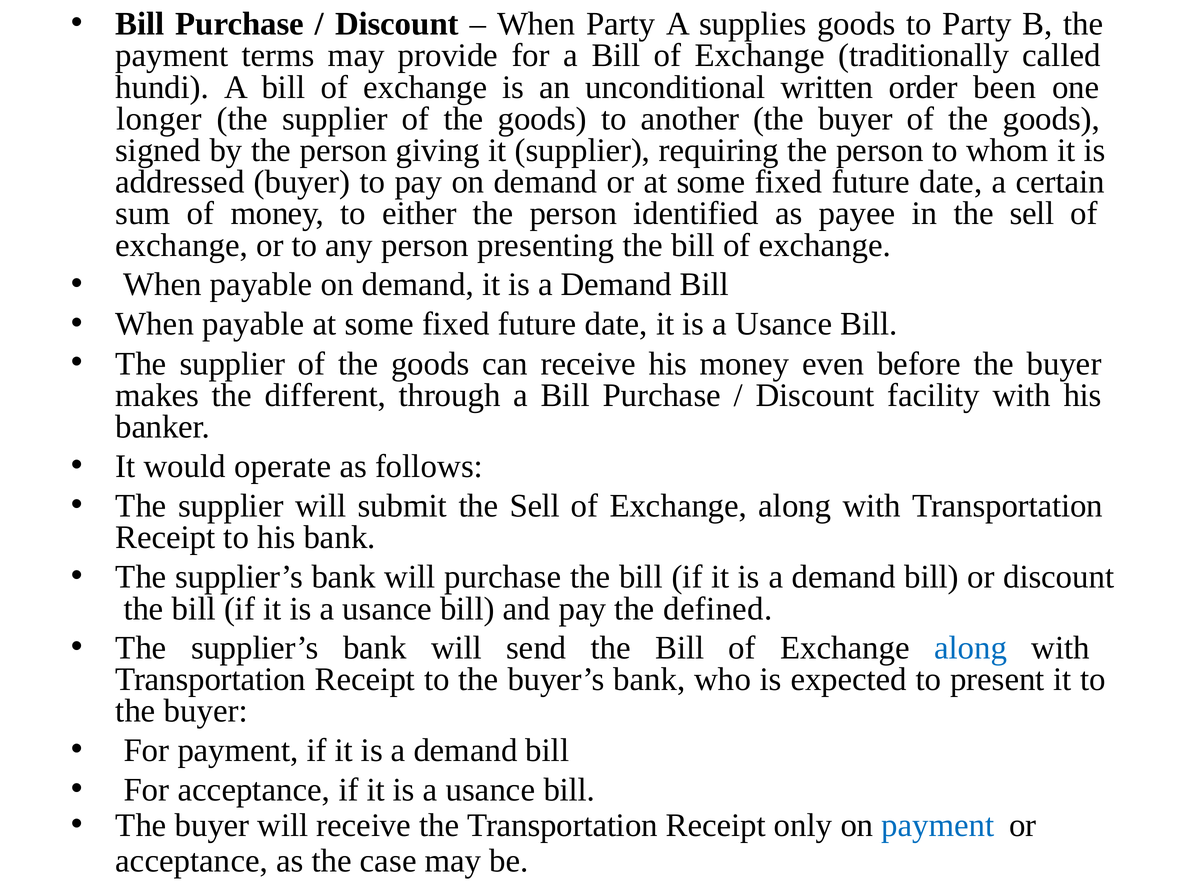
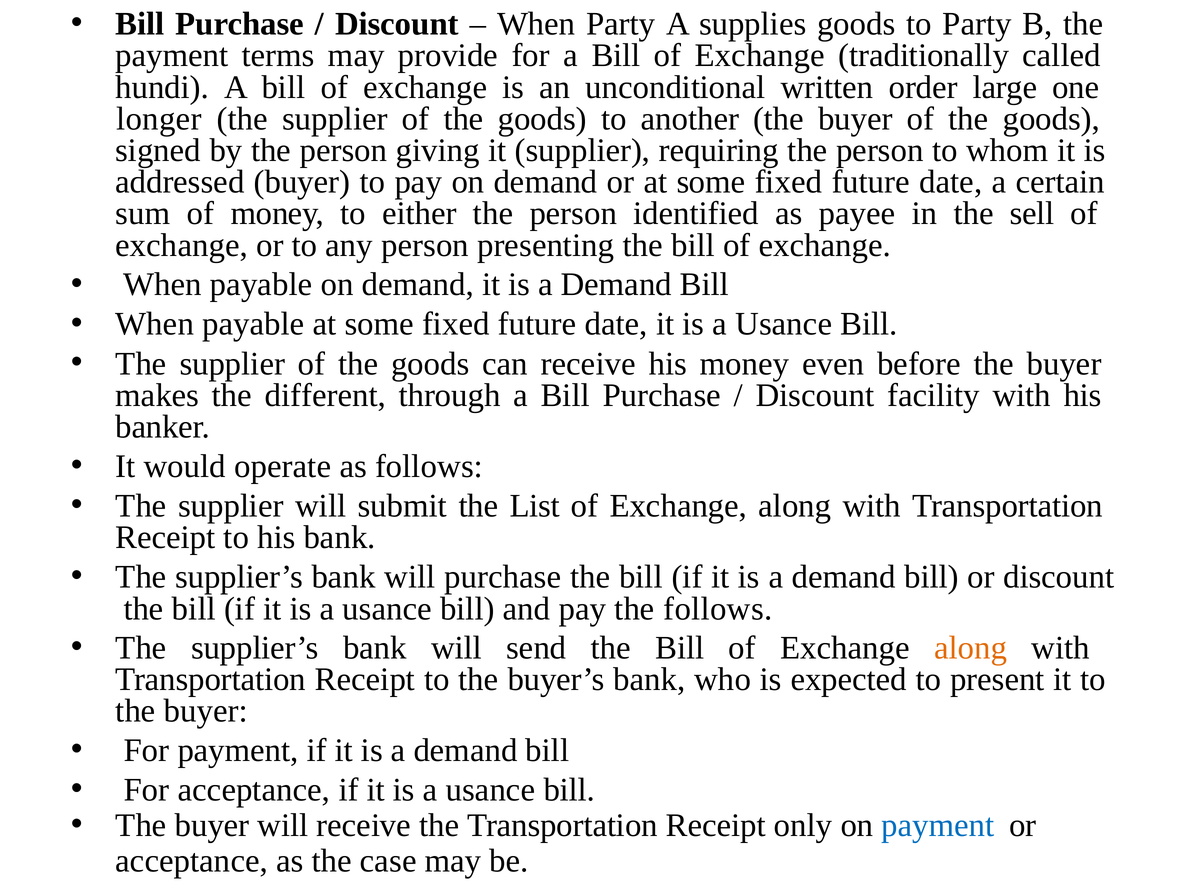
been: been -> large (1005, 87)
submit the Sell: Sell -> List (535, 506)
the defined: defined -> follows (718, 609)
along colour: blue -> orange (971, 648)
